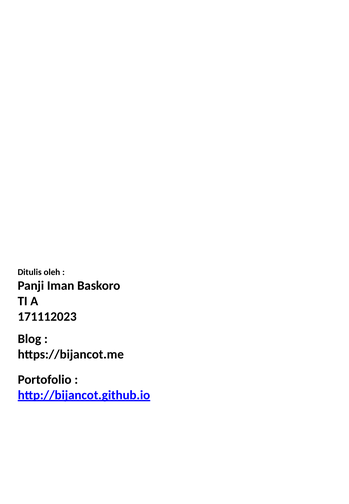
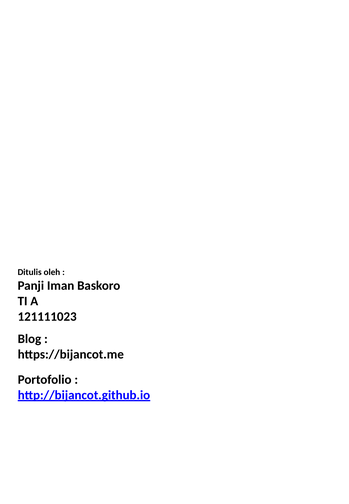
171112023: 171112023 -> 121111023 (47, 317)
